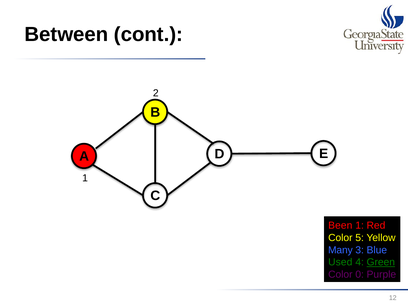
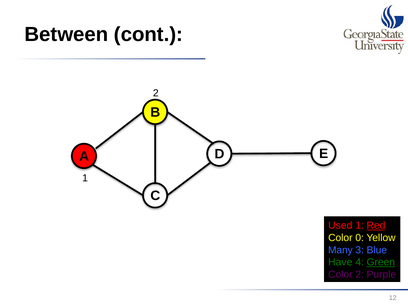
Been: Been -> Used (340, 225)
Red underline: none -> present (376, 225)
5: 5 -> 0 (360, 238)
Used: Used -> Have (340, 262)
Color 0: 0 -> 2 (360, 274)
